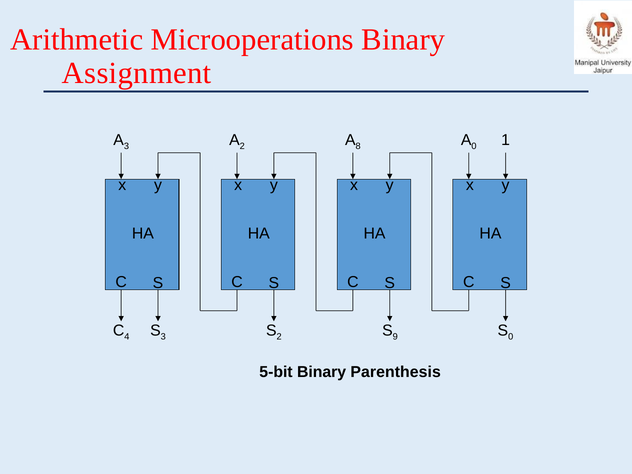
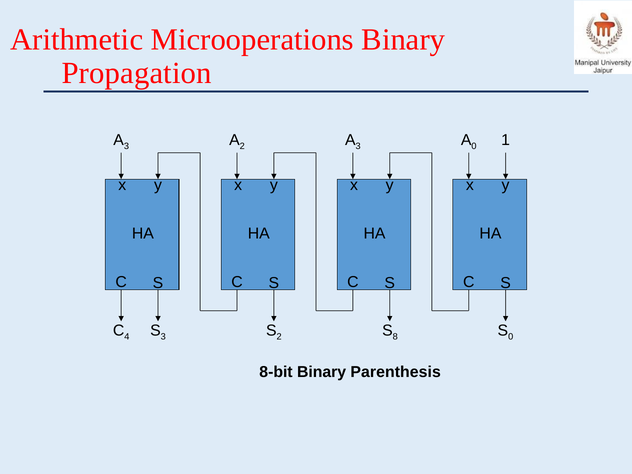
Assignment: Assignment -> Propagation (137, 73)
8: 8 -> 3 (358, 146)
9: 9 -> 8 (395, 337)
5-bit: 5-bit -> 8-bit (276, 372)
